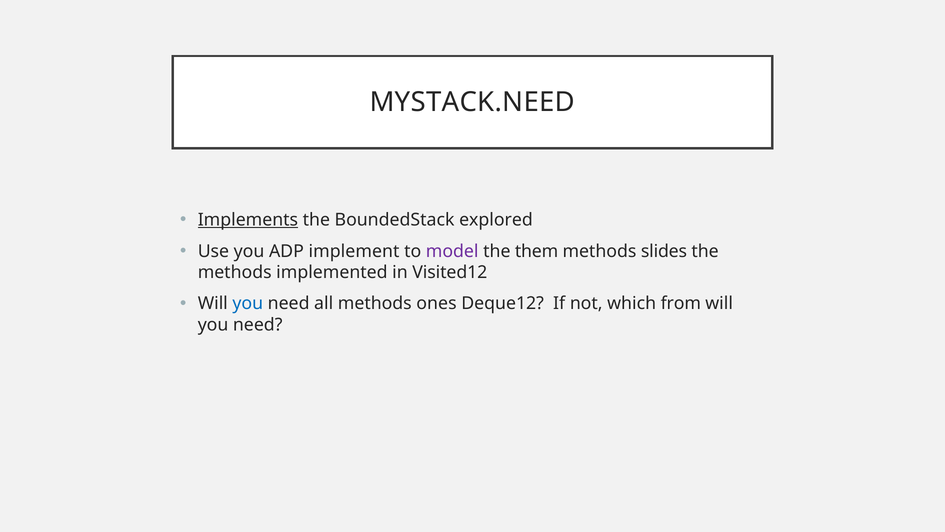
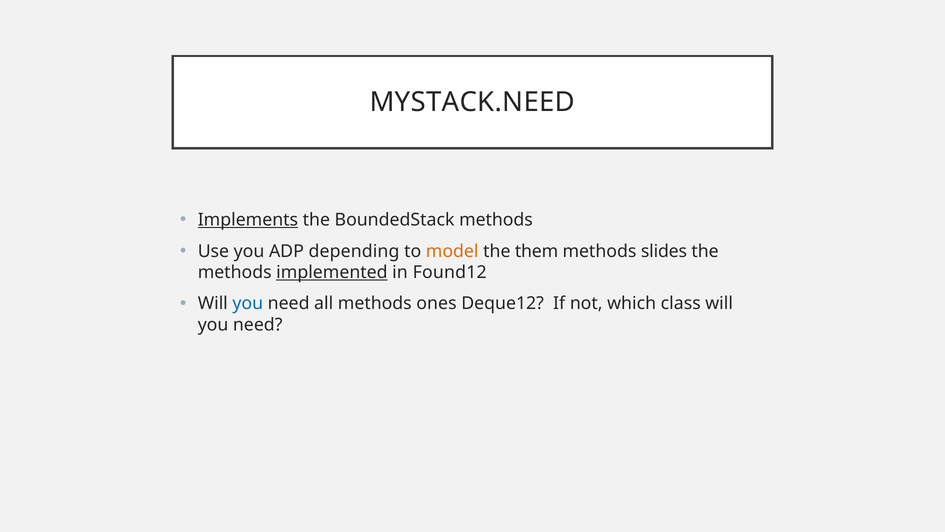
BoundedStack explored: explored -> methods (496, 220)
implement: implement -> depending (354, 251)
model colour: purple -> orange (452, 251)
implemented underline: none -> present (332, 272)
Visited12: Visited12 -> Found12 (450, 272)
from: from -> class (681, 303)
